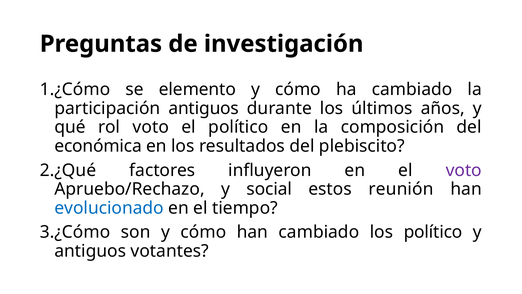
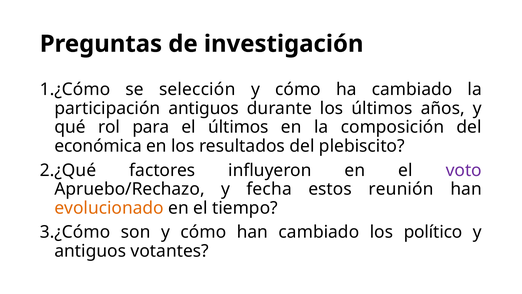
elemento: elemento -> selección (197, 89)
rol voto: voto -> para (151, 127)
el político: político -> últimos (238, 127)
social: social -> fecha (269, 189)
evolucionado colour: blue -> orange (109, 208)
